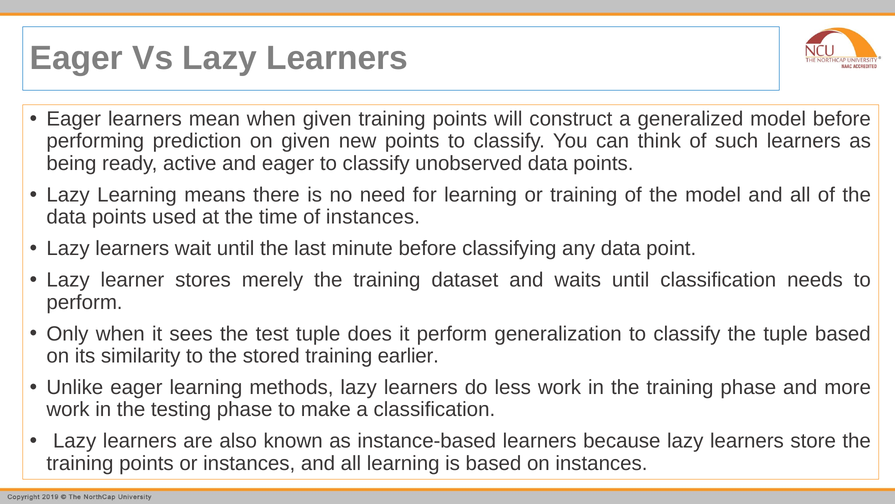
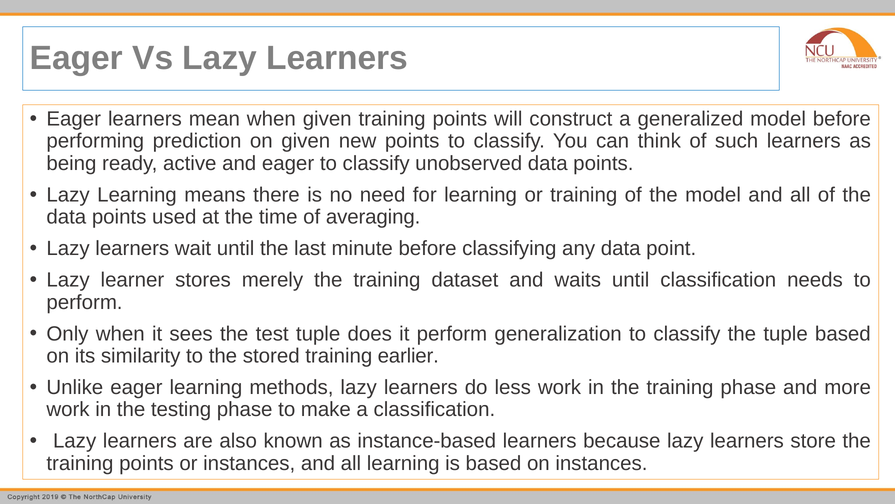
of instances: instances -> averaging (373, 217)
